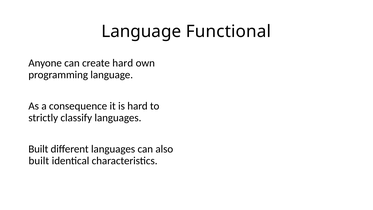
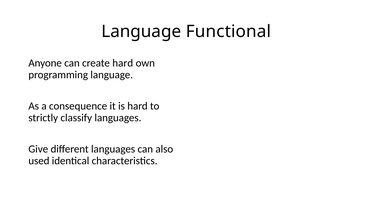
Built: Built -> Give (38, 149)
built: built -> used (39, 161)
